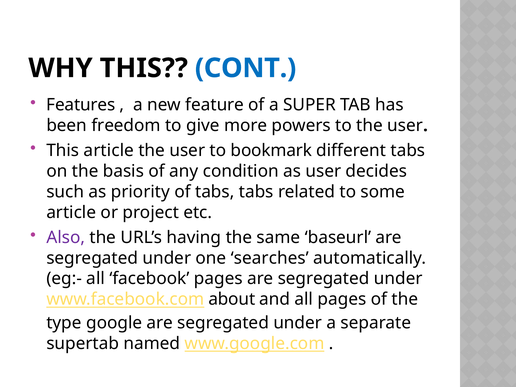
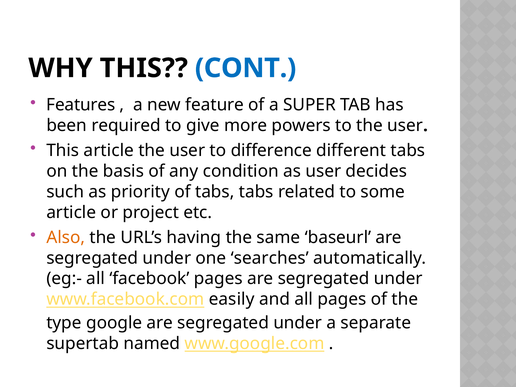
freedom: freedom -> required (126, 126)
bookmark: bookmark -> difference (271, 150)
Also colour: purple -> orange (66, 237)
about: about -> easily (232, 299)
